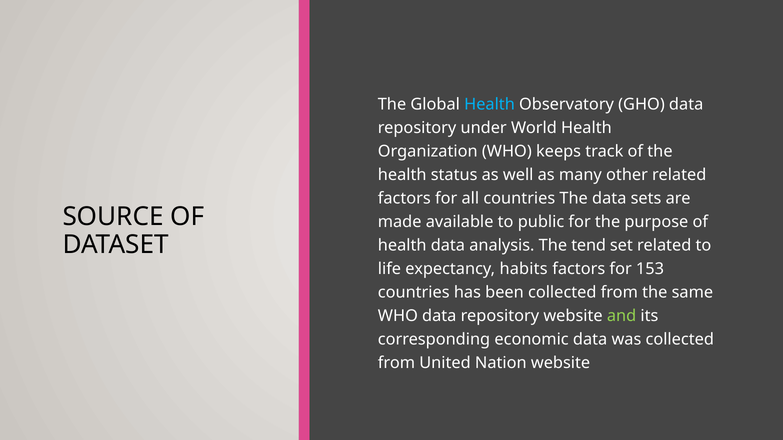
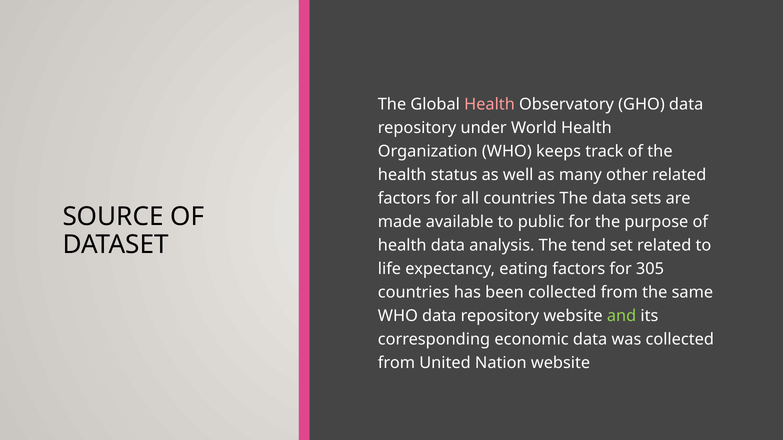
Health colour: light blue -> pink (489, 105)
habits: habits -> eating (524, 269)
153: 153 -> 305 (650, 269)
